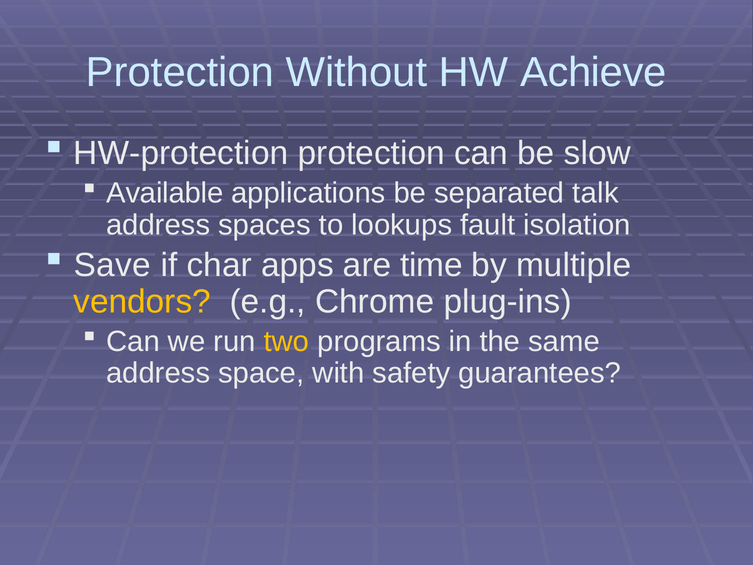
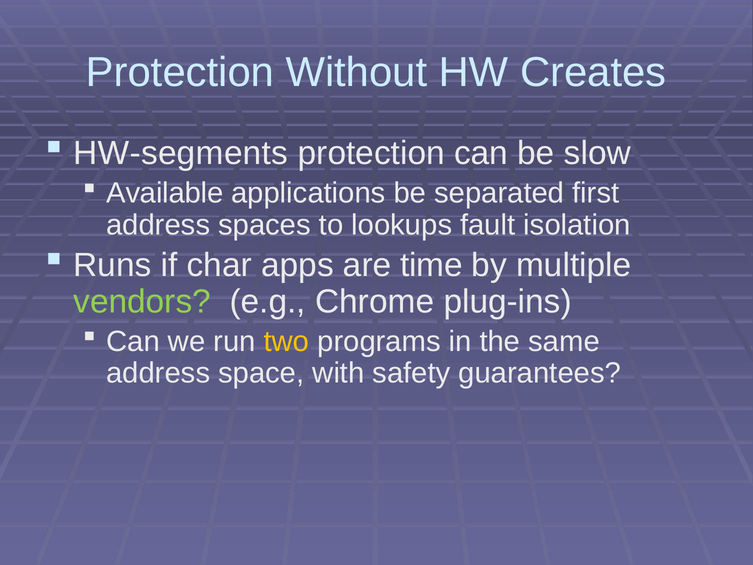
Achieve: Achieve -> Creates (593, 72)
HW-protection: HW-protection -> HW-segments (181, 153)
talk: talk -> first (596, 193)
Save: Save -> Runs (112, 265)
vendors colour: yellow -> light green (142, 301)
